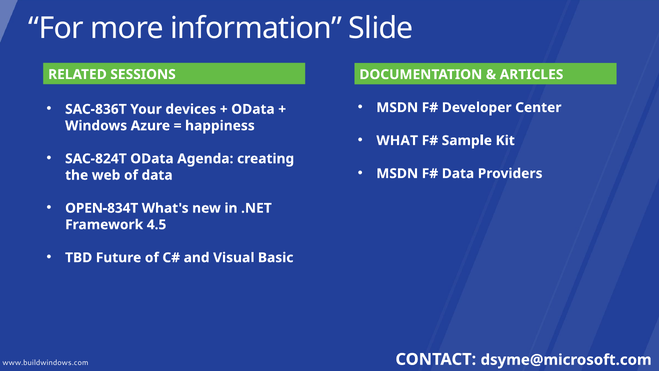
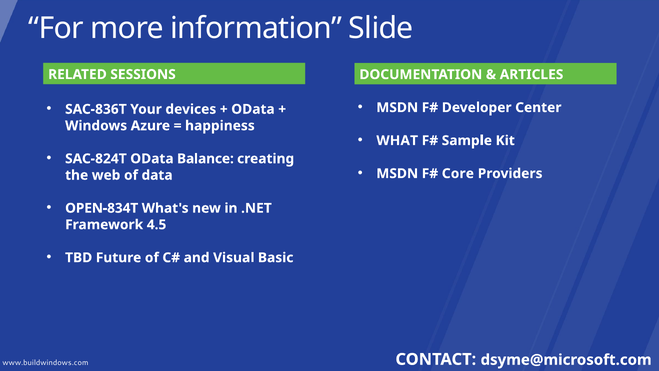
Agenda: Agenda -> Balance (205, 159)
Data: Data -> Core (458, 173)
